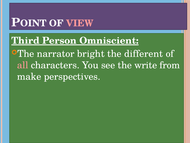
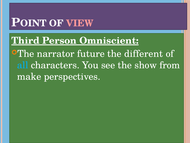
bright: bright -> future (91, 54)
all colour: pink -> light blue (23, 65)
write: write -> show (146, 65)
